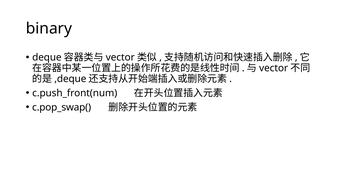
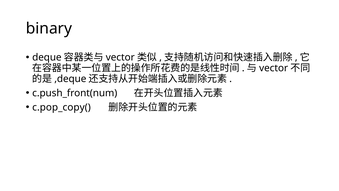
c.pop_swap(: c.pop_swap( -> c.pop_copy( (61, 107)
